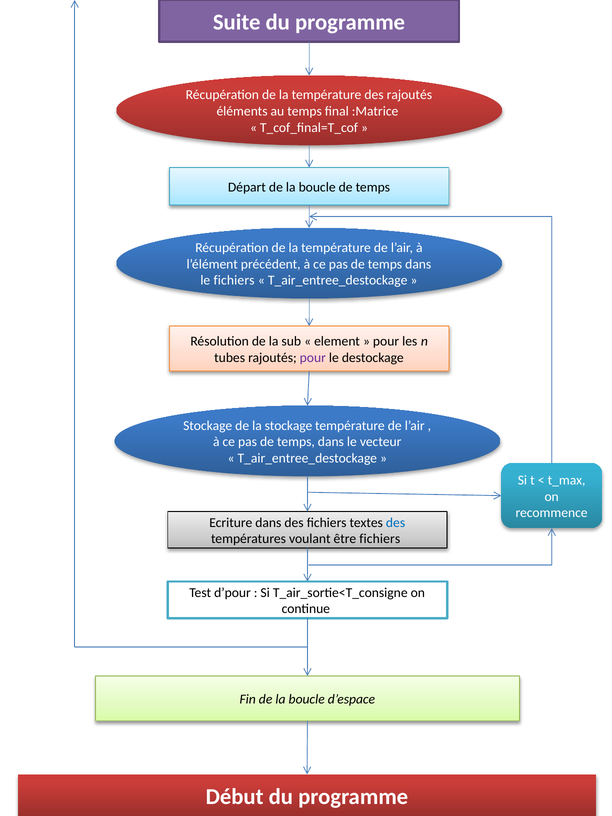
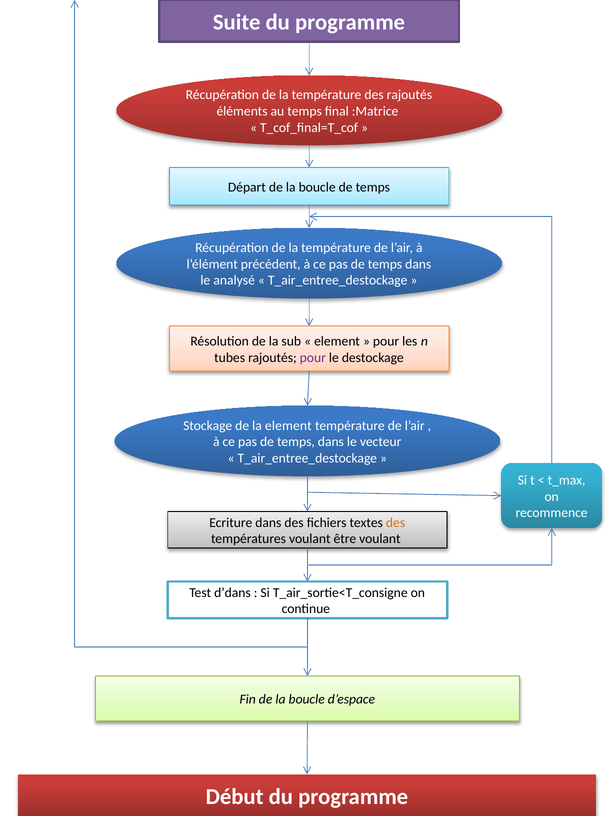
le fichiers: fichiers -> analysé (234, 280)
la stockage: stockage -> element (288, 426)
des colour: blue -> orange (396, 523)
être fichiers: fichiers -> voulant (380, 539)
d’pour: d’pour -> d’dans (232, 593)
